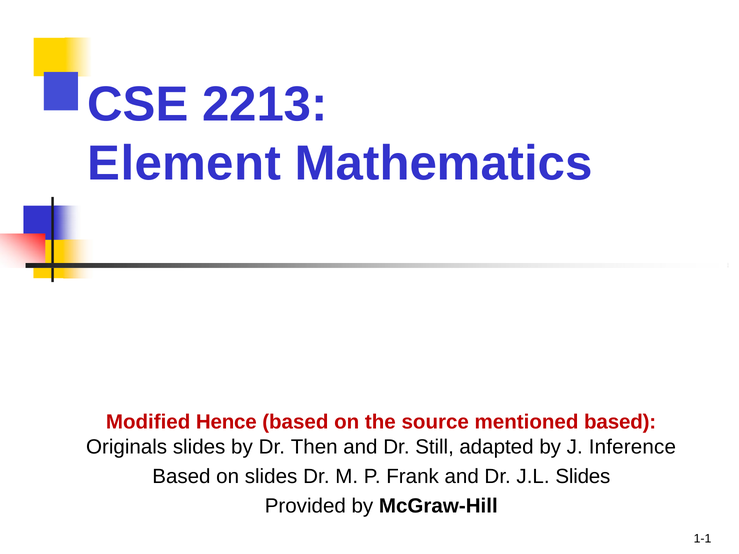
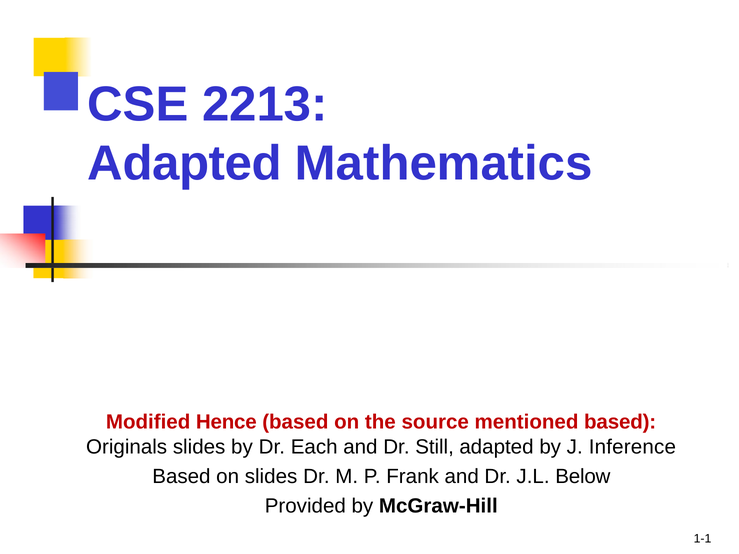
Element: Element -> Adapted (185, 164)
Then: Then -> Each (314, 447)
J.L Slides: Slides -> Below (583, 477)
